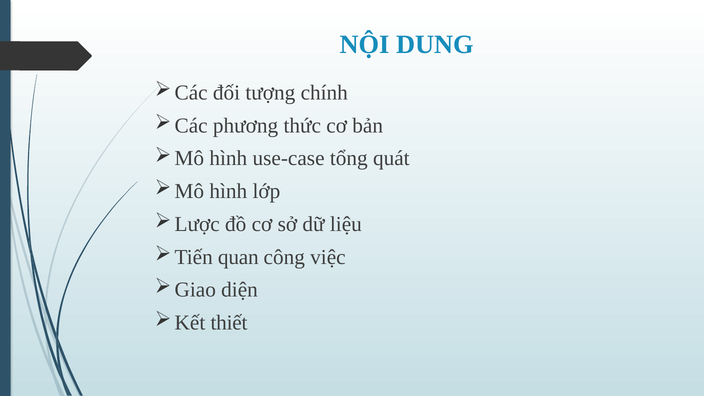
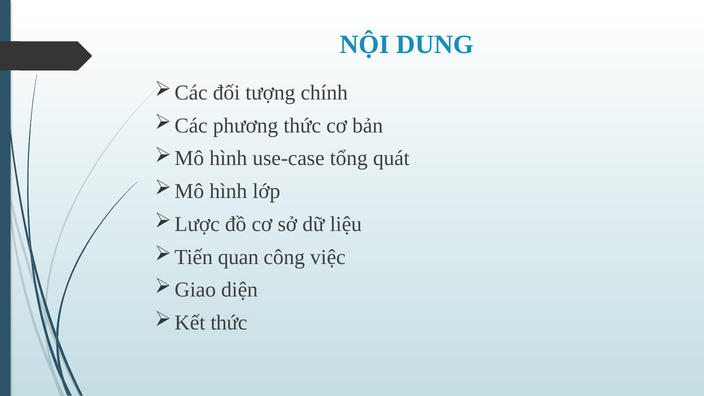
thiết: thiết -> thức (229, 323)
